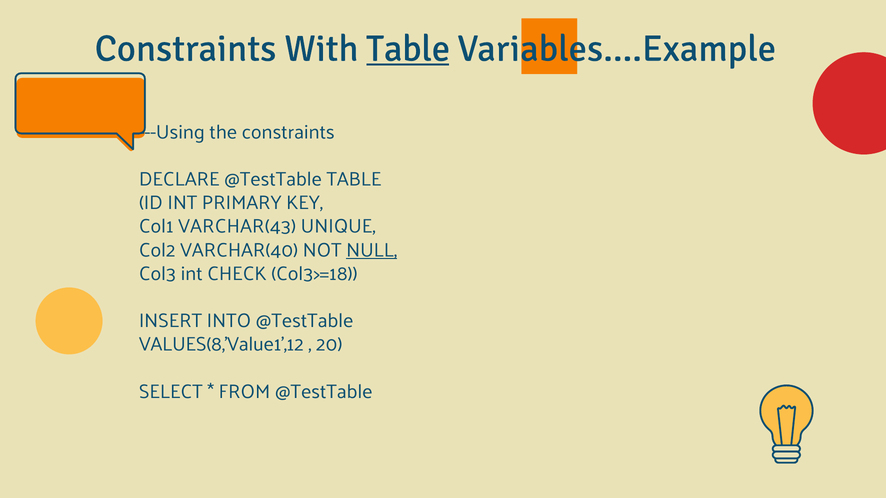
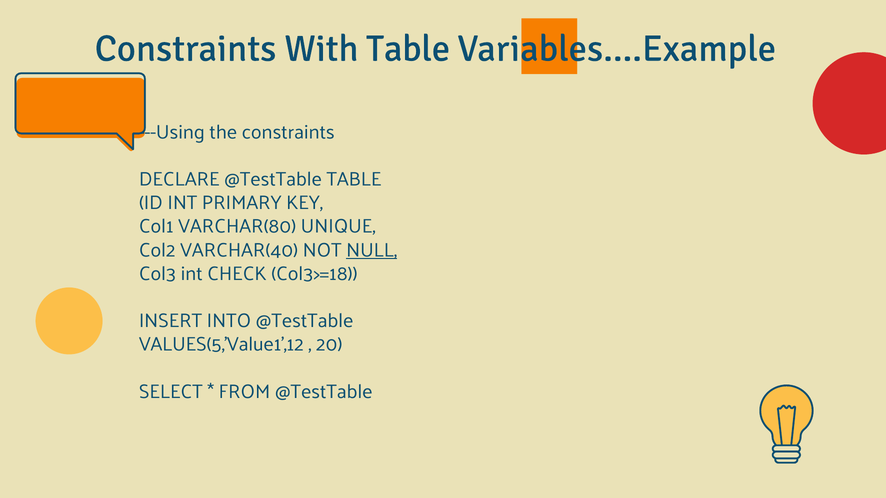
Table underline: present -> none (408, 49)
VARCHAR(43: VARCHAR(43 -> VARCHAR(80 (237, 227)
VALUES(8,'Value1',12: VALUES(8,'Value1',12 -> VALUES(5,'Value1',12 (221, 345)
